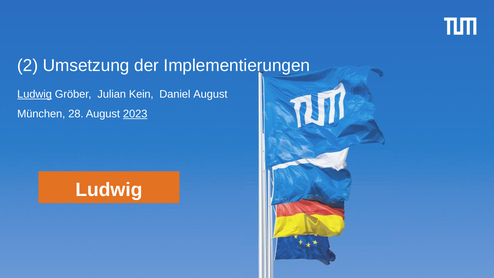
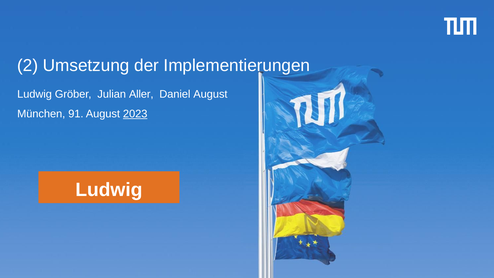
Ludwig underline: present -> none (35, 94)
Kein: Kein -> Aller (141, 94)
28: 28 -> 91 (76, 114)
